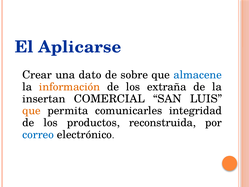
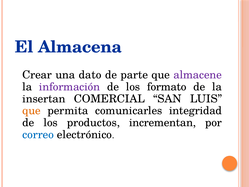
Aplicarse: Aplicarse -> Almacena (80, 47)
sobre: sobre -> parte (134, 75)
almacene colour: blue -> purple (198, 75)
información colour: orange -> purple (70, 87)
extraña: extraña -> formato (167, 87)
reconstruida: reconstruida -> incrementan (163, 123)
